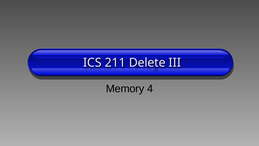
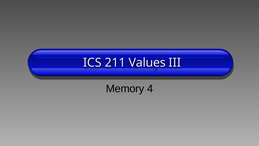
Delete: Delete -> Values (147, 63)
